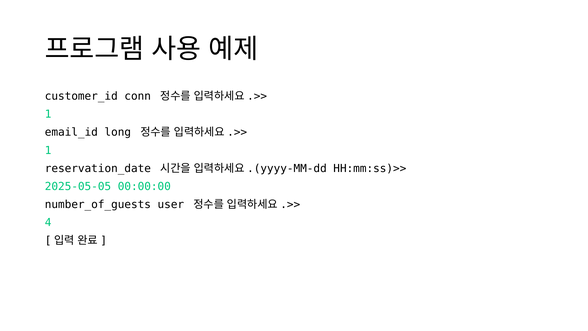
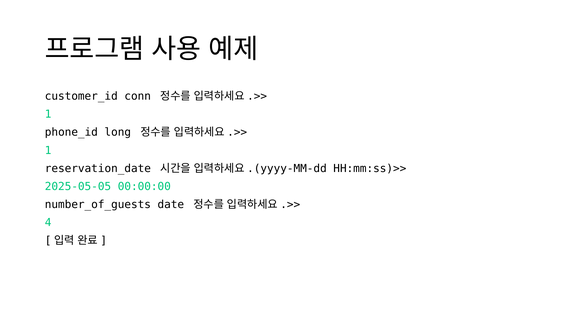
email_id: email_id -> phone_id (71, 132)
user: user -> date (171, 204)
